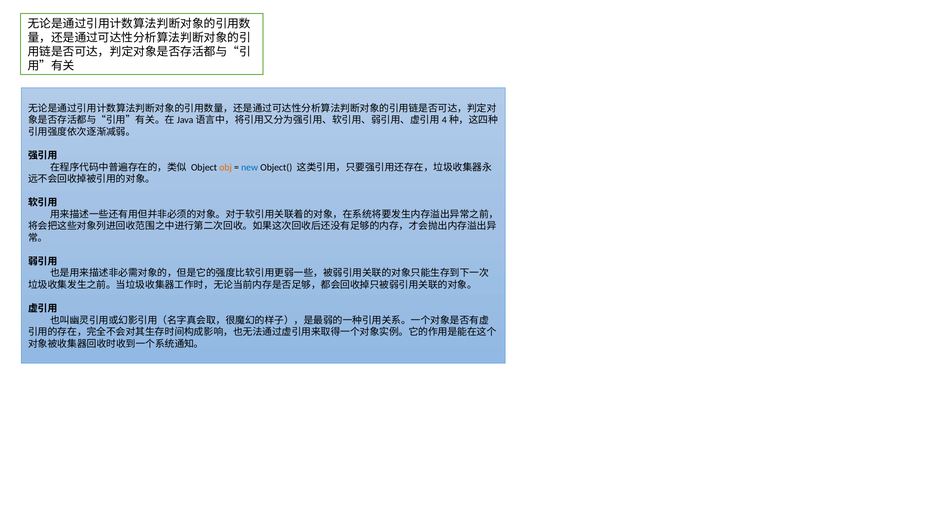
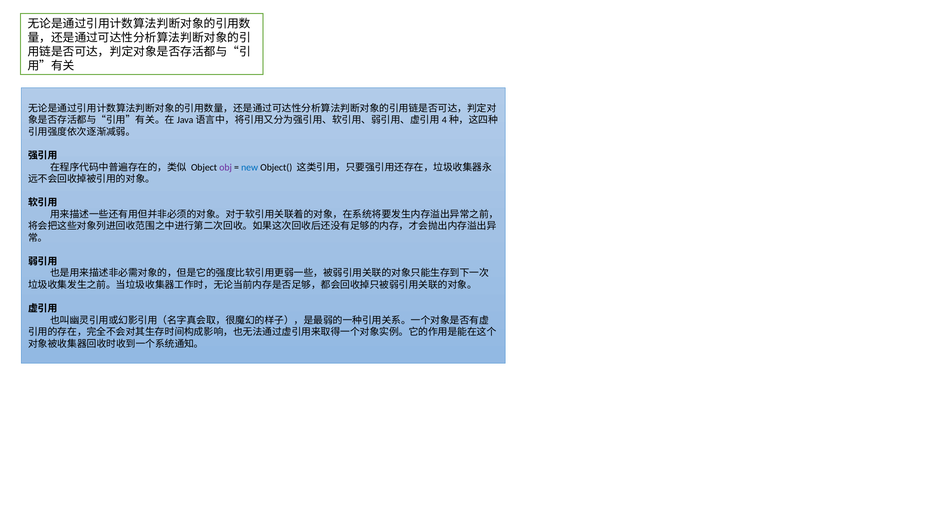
obj colour: orange -> purple (226, 167)
